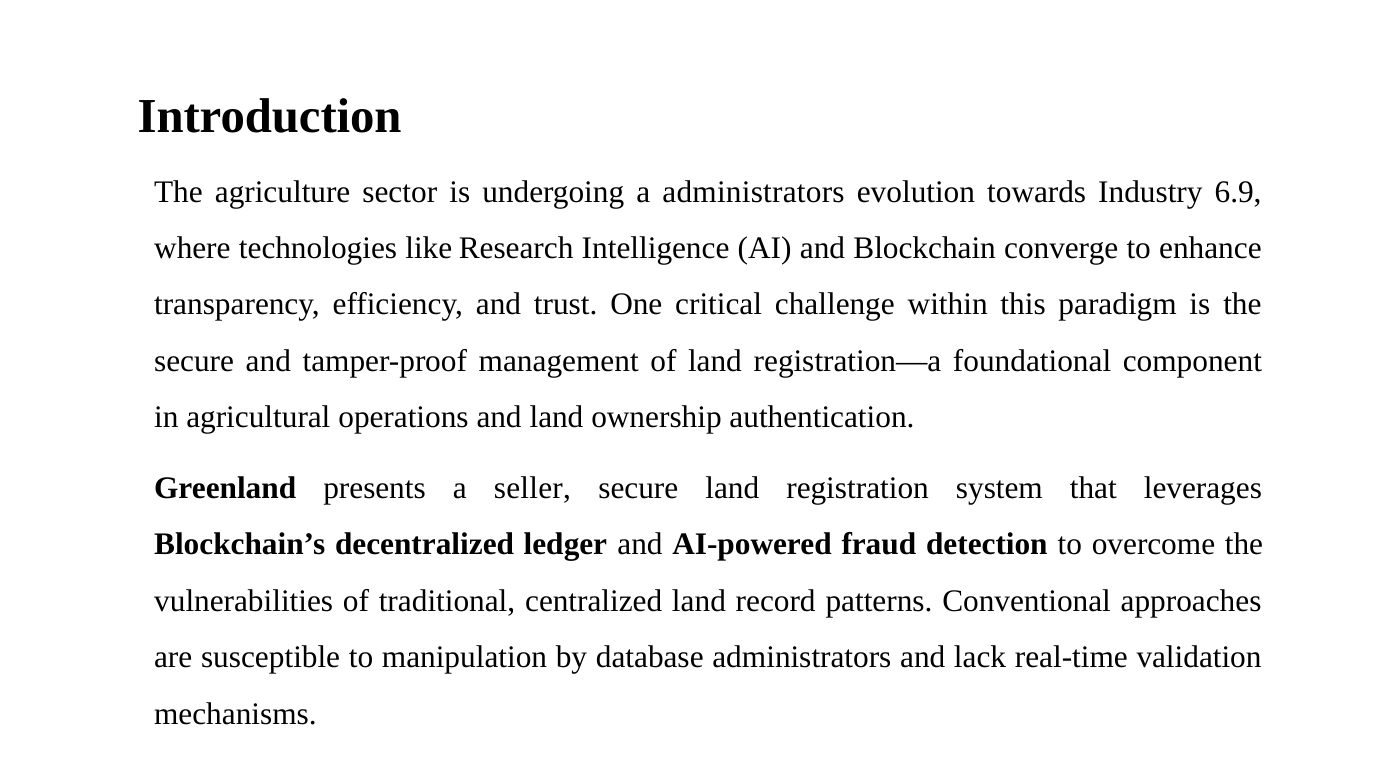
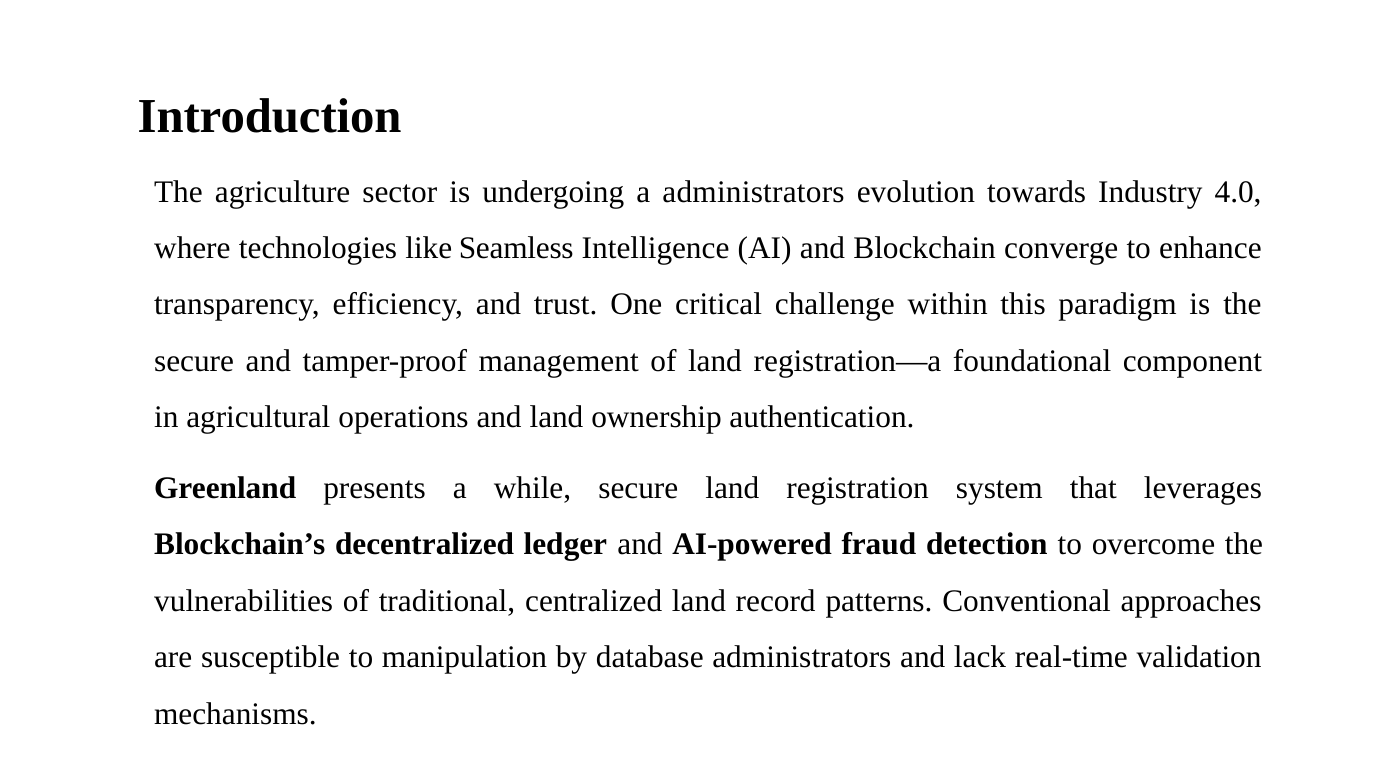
6.9: 6.9 -> 4.0 (1238, 192)
Research: Research -> Seamless (516, 248)
seller: seller -> while (533, 488)
